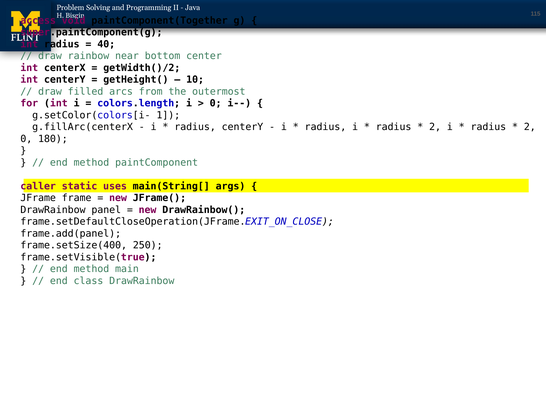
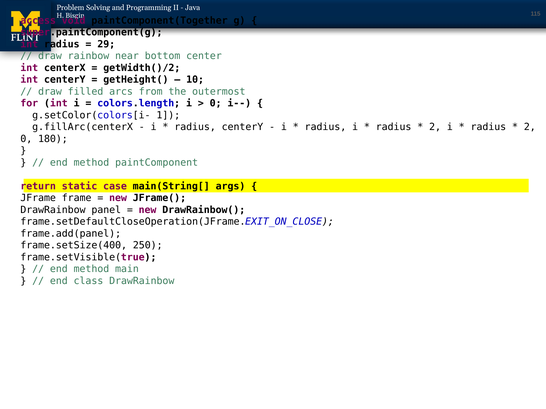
40: 40 -> 29 (106, 44)
caller: caller -> return (38, 186)
uses: uses -> case (115, 186)
